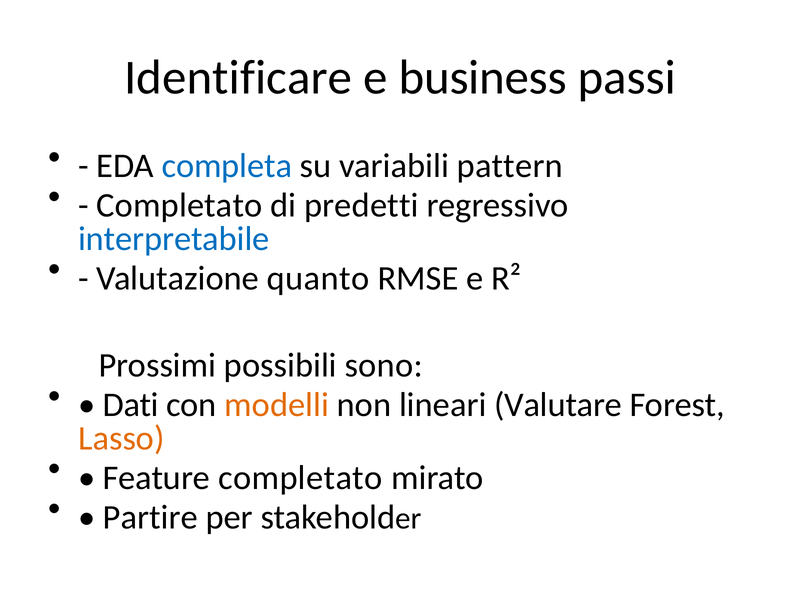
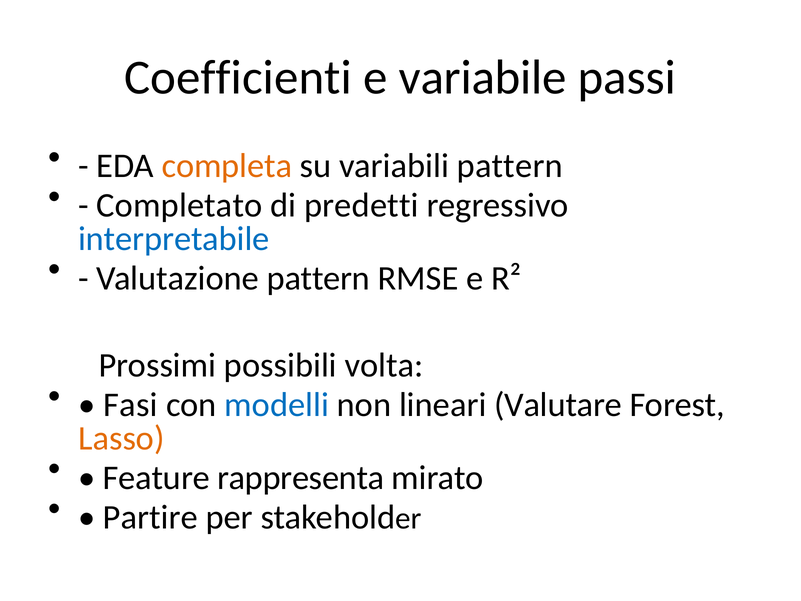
Identificare: Identificare -> Coefficienti (238, 78)
business: business -> variabile (483, 78)
completa colour: blue -> orange (227, 166)
Valutazione quanto: quanto -> pattern (318, 278)
sono: sono -> volta (384, 365)
Dati: Dati -> Fasi (130, 405)
modelli colour: orange -> blue (277, 405)
Feature completato: completato -> rappresenta (301, 478)
